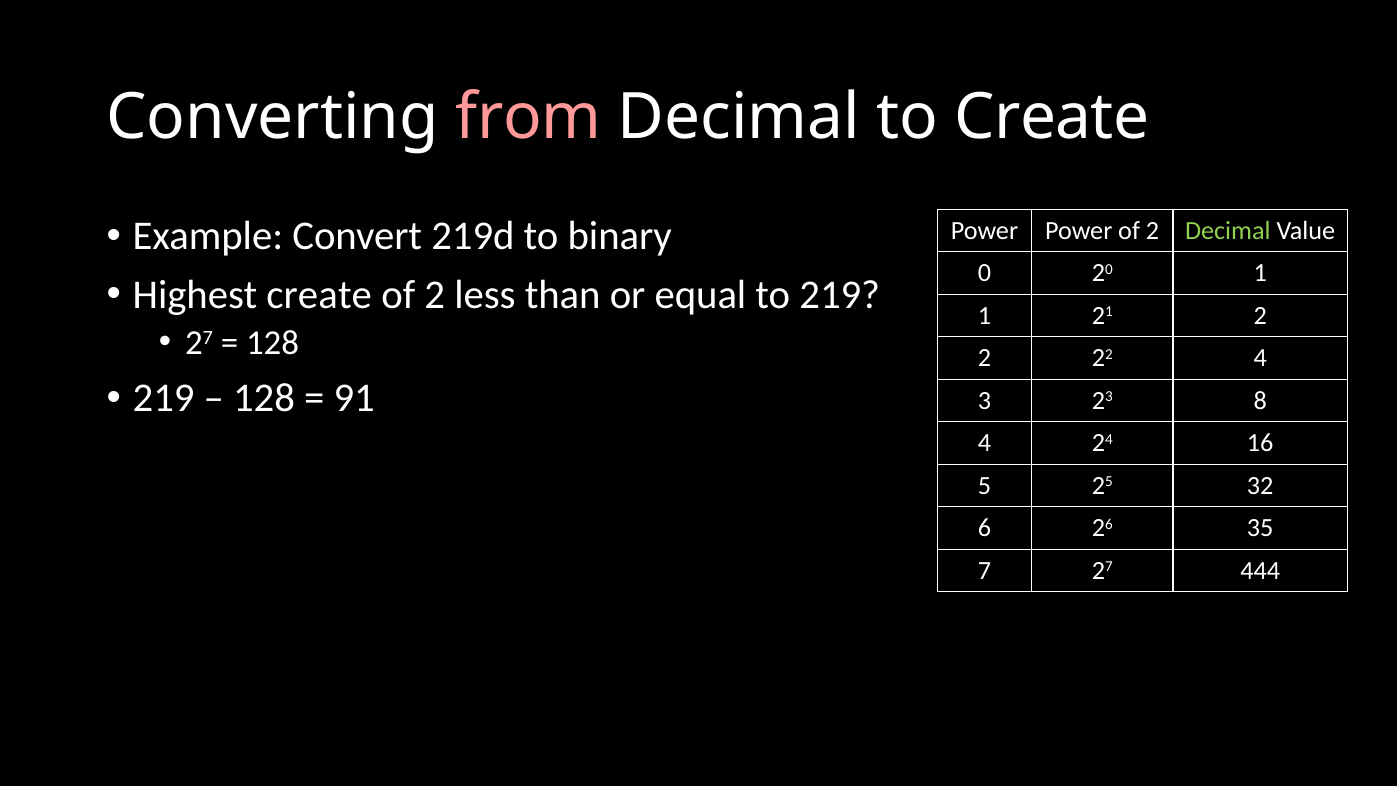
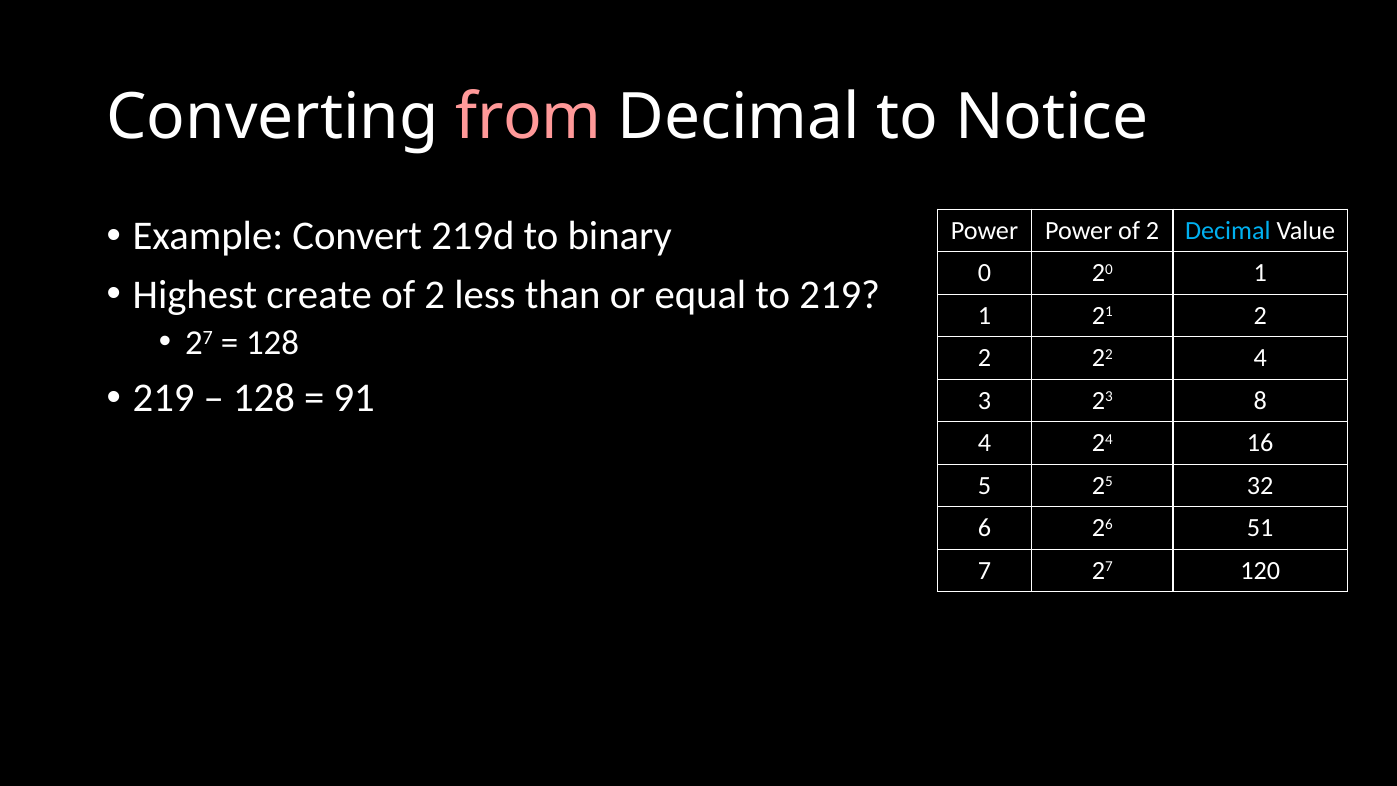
to Create: Create -> Notice (1052, 117)
Decimal colour: light green -> light blue (1228, 231)
35: 35 -> 51 (1260, 528)
444: 444 -> 120 (1260, 571)
